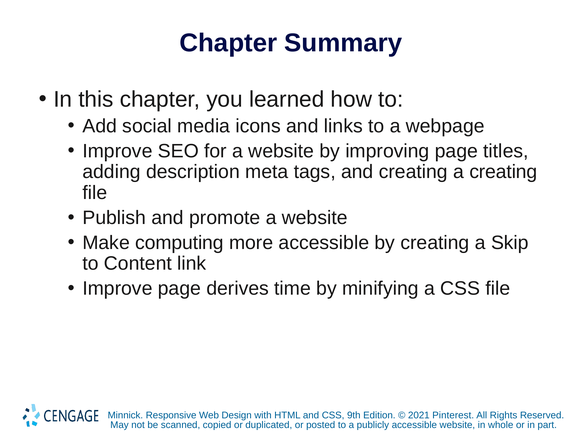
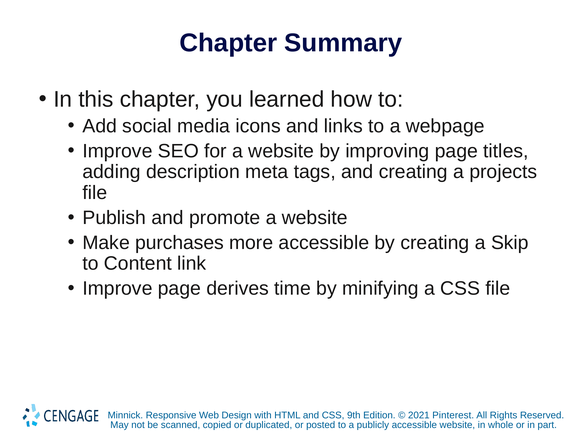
a creating: creating -> projects (503, 172)
computing: computing -> purchases (179, 243)
